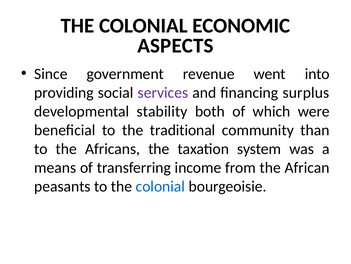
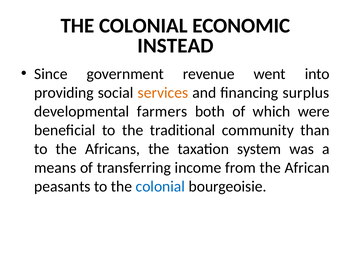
ASPECTS: ASPECTS -> INSTEAD (175, 46)
services colour: purple -> orange (163, 92)
stability: stability -> farmers (162, 111)
